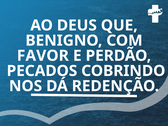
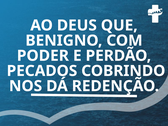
FAVOR: FAVOR -> PODER (43, 56)
